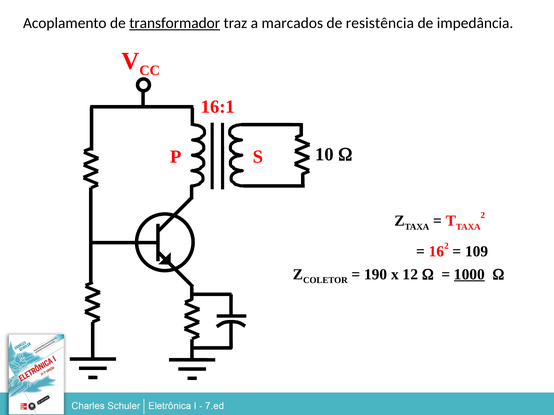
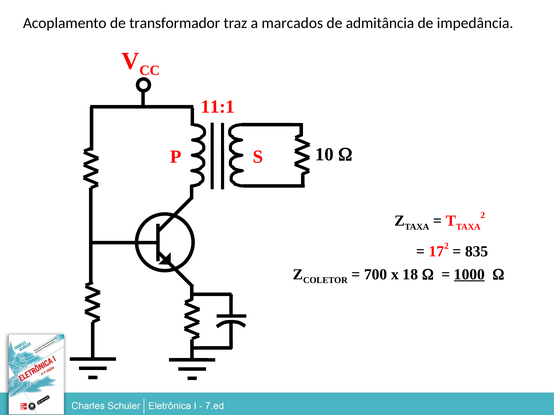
transformador underline: present -> none (175, 23)
resistência: resistência -> admitância (380, 23)
16:1: 16:1 -> 11:1 (218, 107)
16: 16 -> 17 (436, 252)
109: 109 -> 835 (477, 252)
190: 190 -> 700 (376, 275)
12: 12 -> 18 (410, 275)
